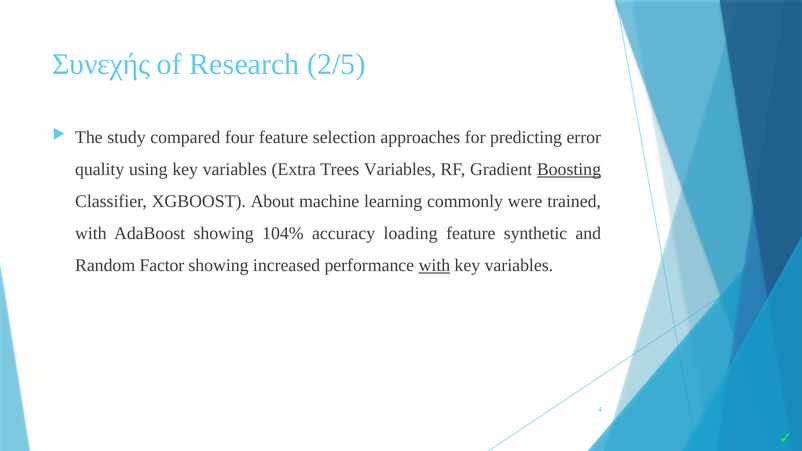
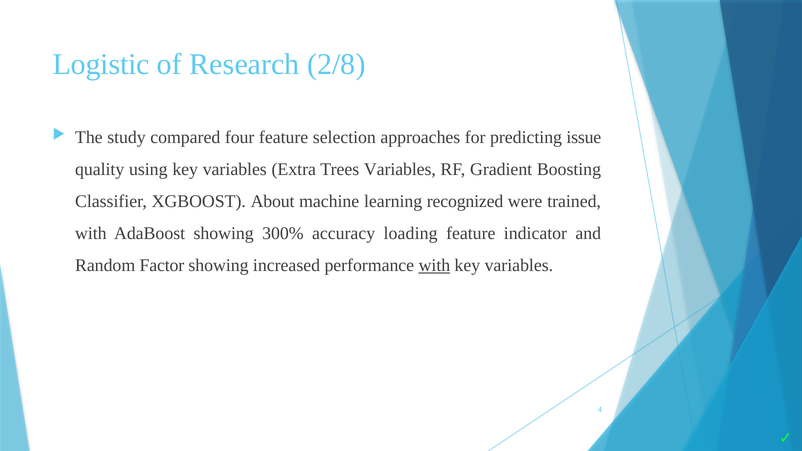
Συνεχής: Συνεχής -> Logistic (101, 64)
2/5: 2/5 -> 2/8 (336, 64)
error: error -> issue (584, 137)
Boosting underline: present -> none (569, 169)
commonly: commonly -> recognized (465, 201)
104%: 104% -> 300% (283, 233)
synthetic: synthetic -> indicator (535, 233)
